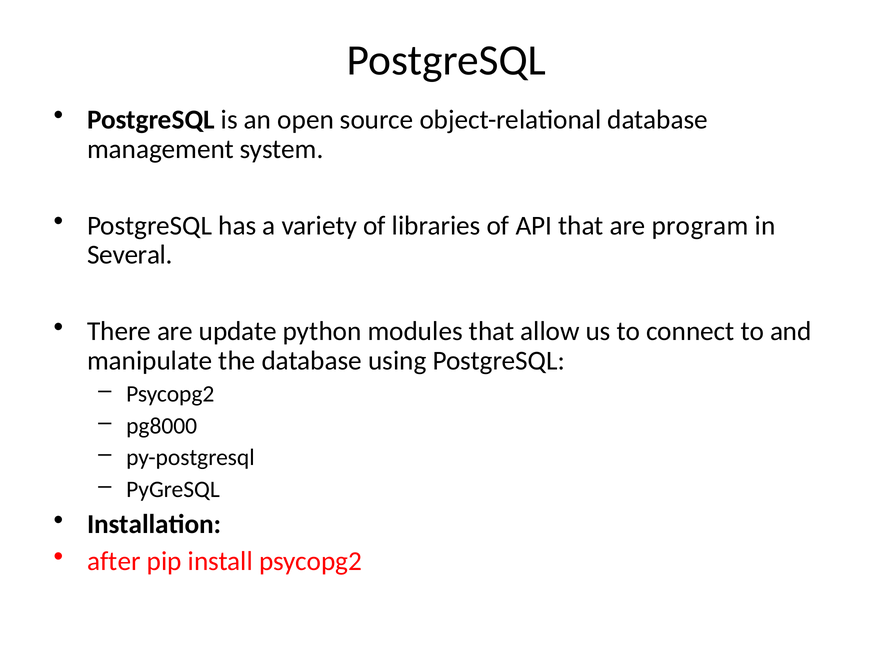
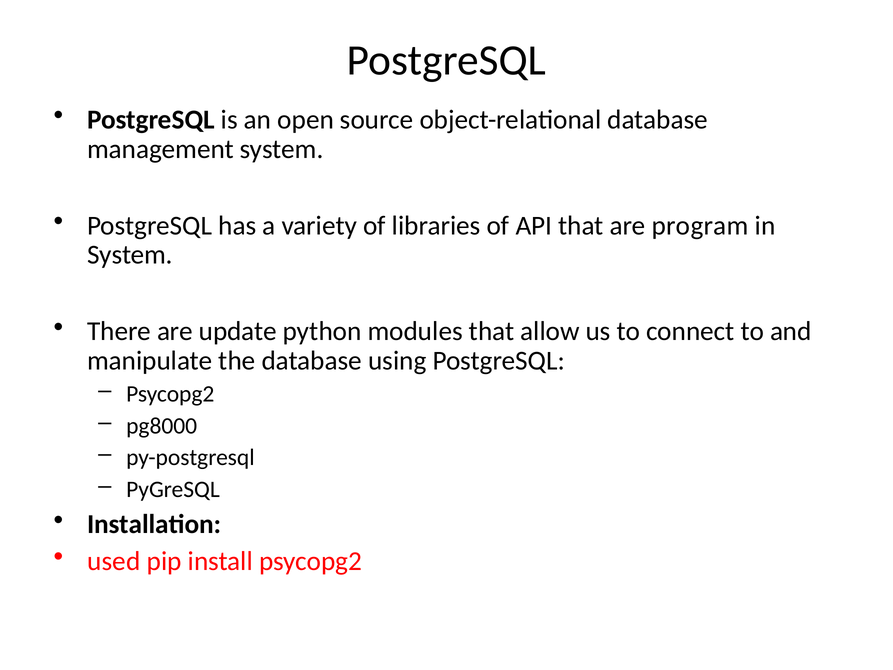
Several: Several -> System (130, 255)
after: after -> used (114, 561)
